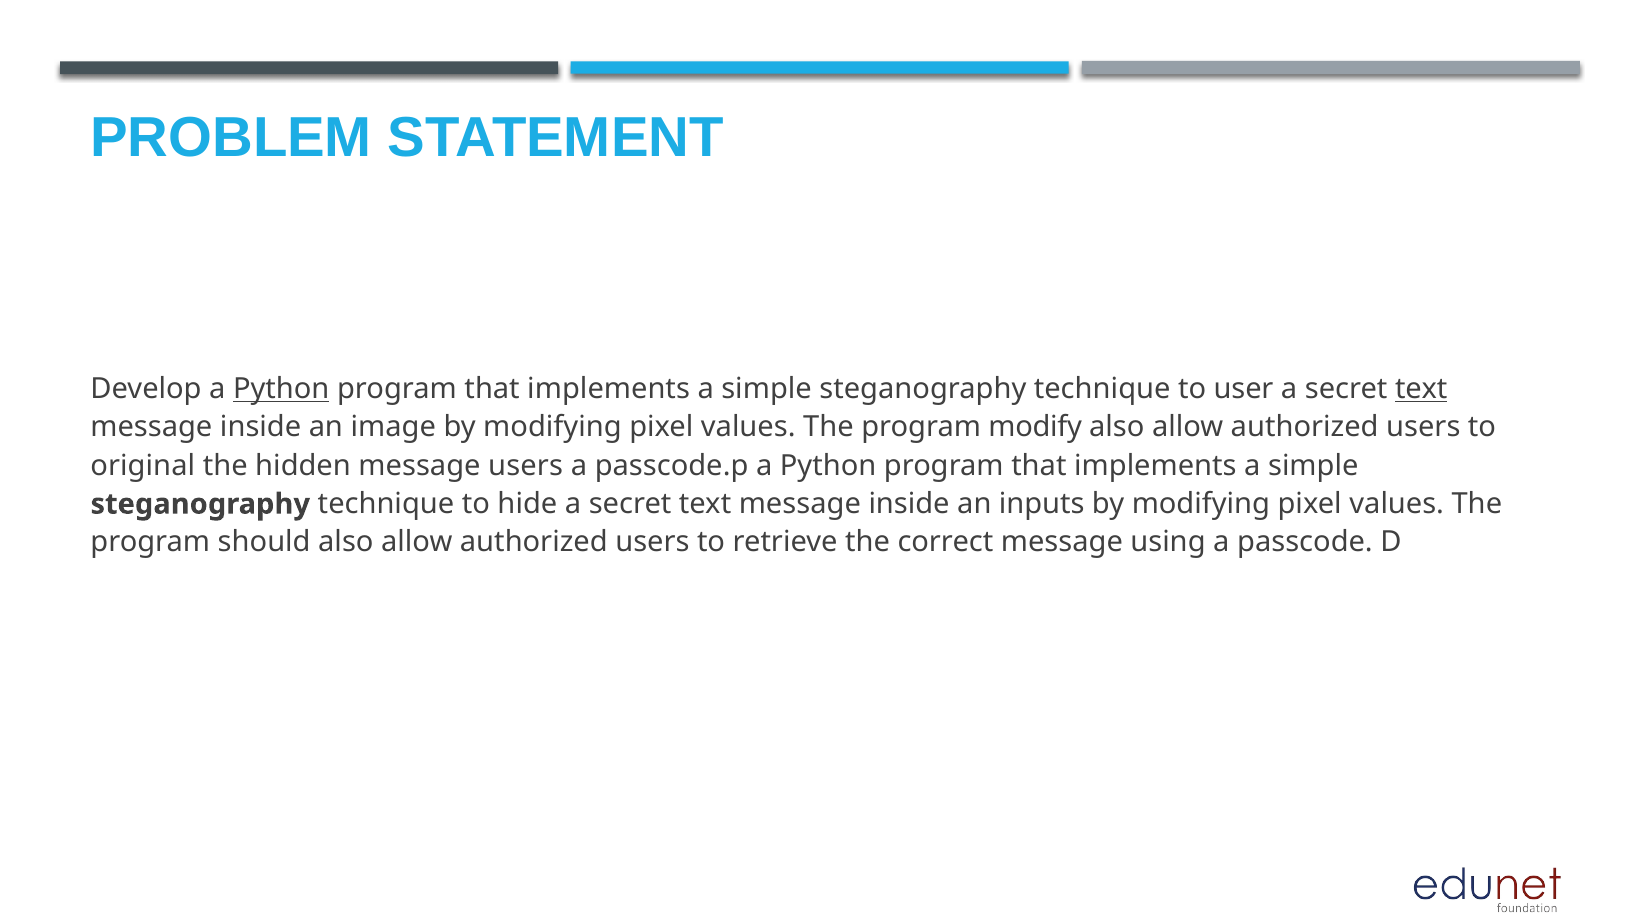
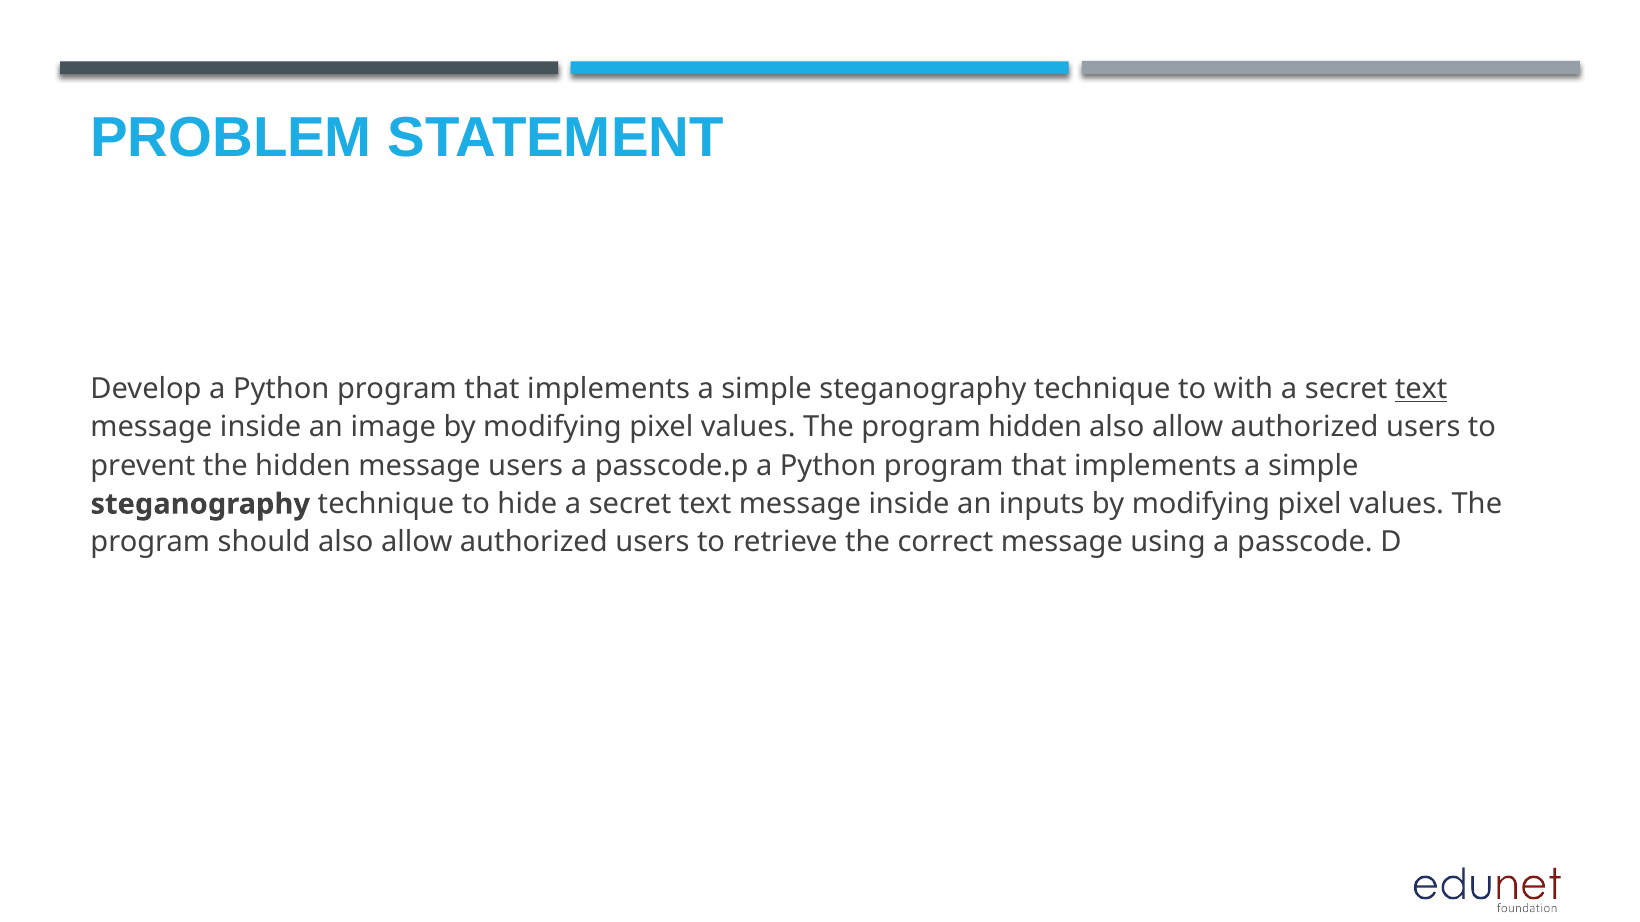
Python underline: present -> none (281, 389)
user: user -> with (1243, 389)
program modify: modify -> hidden (1035, 428)
original: original -> prevent (143, 466)
